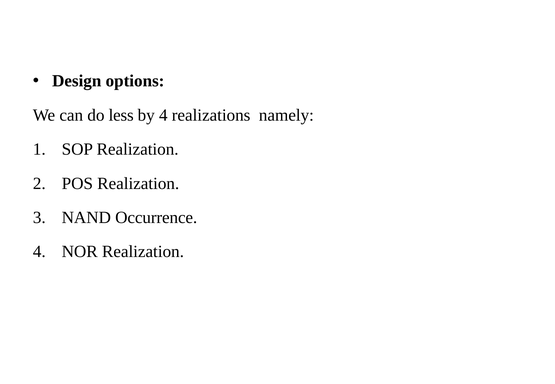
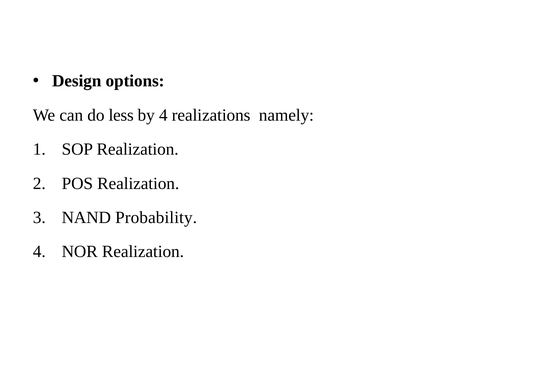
Occurrence: Occurrence -> Probability (156, 218)
